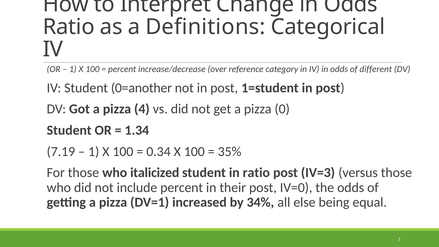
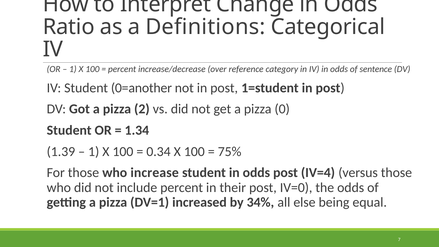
different: different -> sentence (376, 69)
4: 4 -> 2 (142, 109)
7.19: 7.19 -> 1.39 (61, 151)
35%: 35% -> 75% (230, 151)
italicized: italicized -> increase (155, 173)
student in ratio: ratio -> odds (256, 173)
IV=3: IV=3 -> IV=4 (318, 173)
